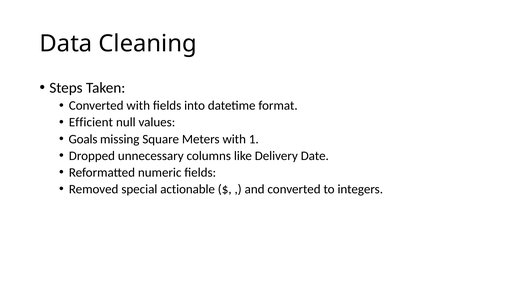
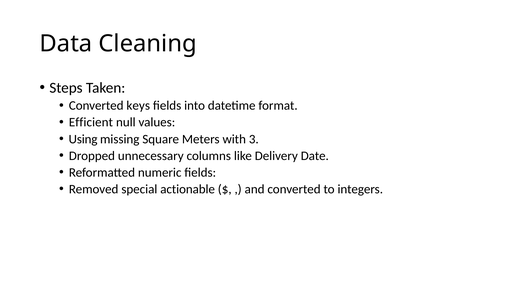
Converted with: with -> keys (138, 106)
Goals: Goals -> Using (83, 139)
1: 1 -> 3 (254, 139)
